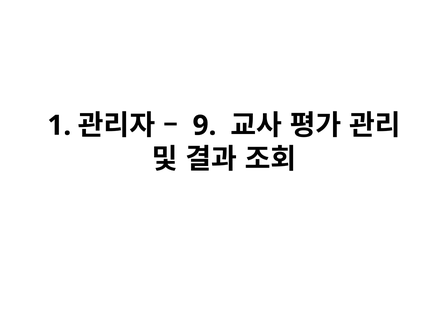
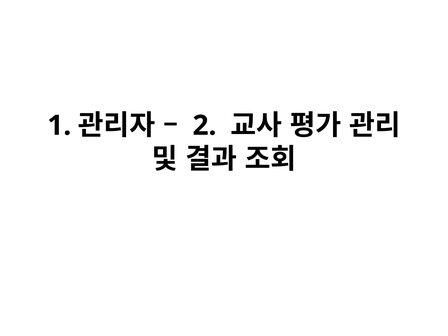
9: 9 -> 2 (204, 126)
